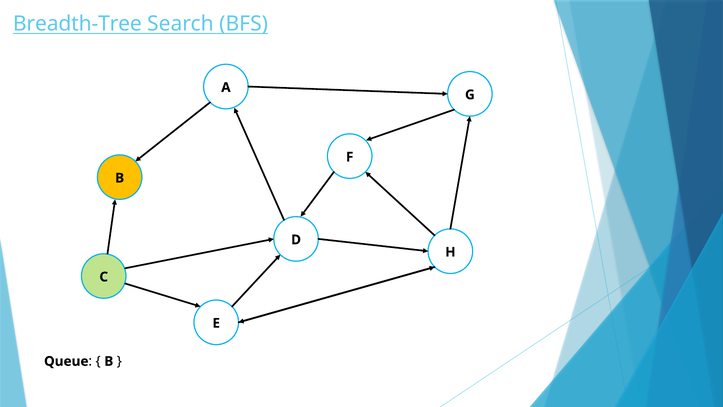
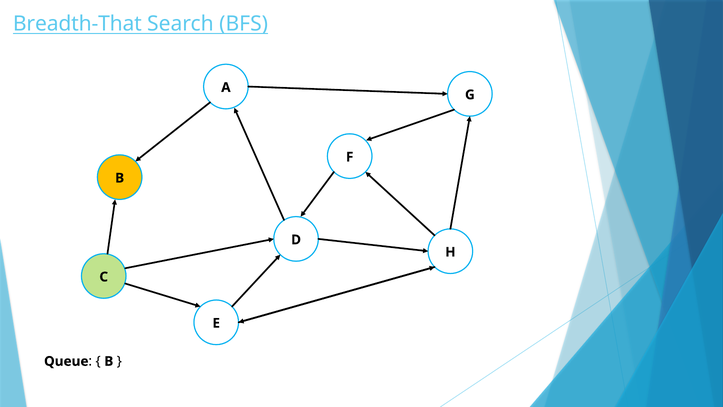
Breadth-Tree: Breadth-Tree -> Breadth-That (77, 24)
